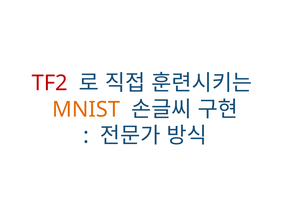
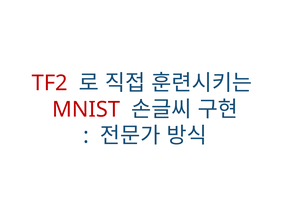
MNIST colour: orange -> red (86, 109)
